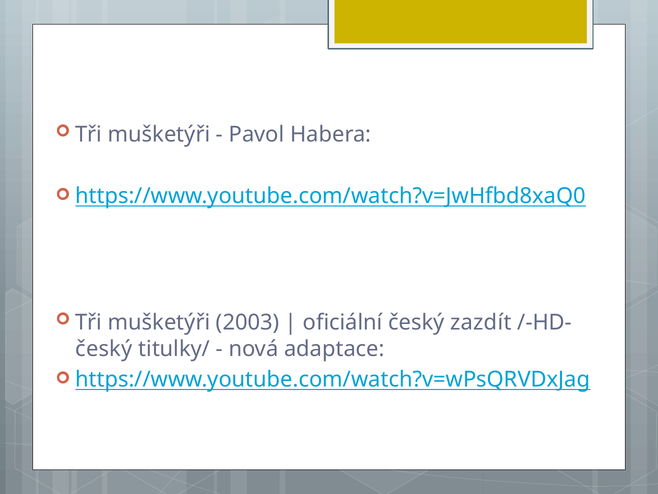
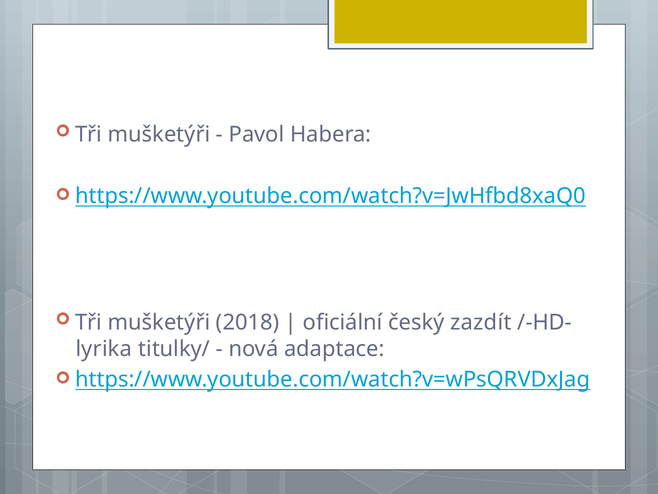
2003: 2003 -> 2018 (248, 322)
český: český -> lyrika (104, 349)
